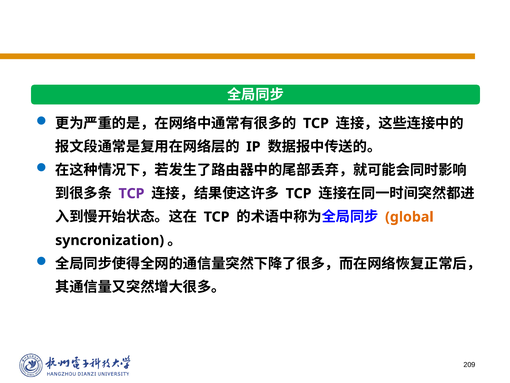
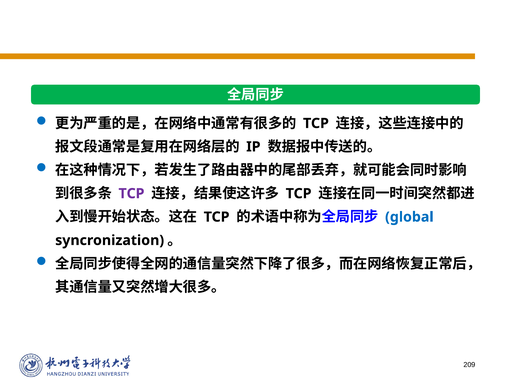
global colour: orange -> blue (409, 217)
